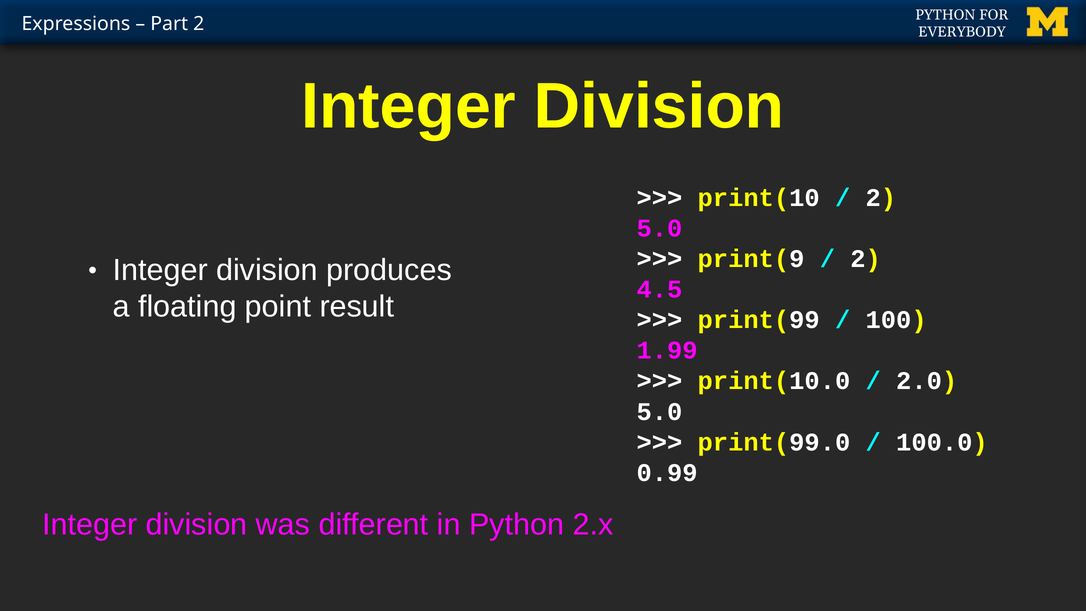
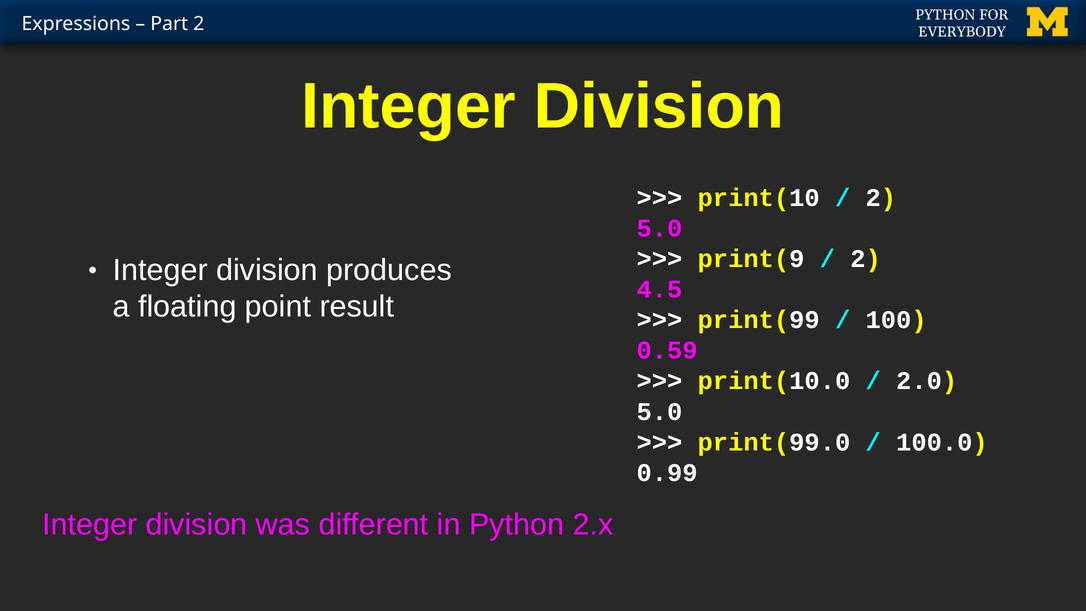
1.99: 1.99 -> 0.59 (667, 350)
